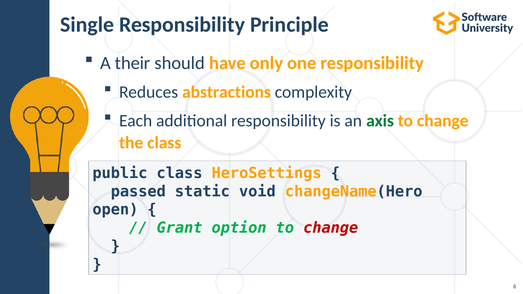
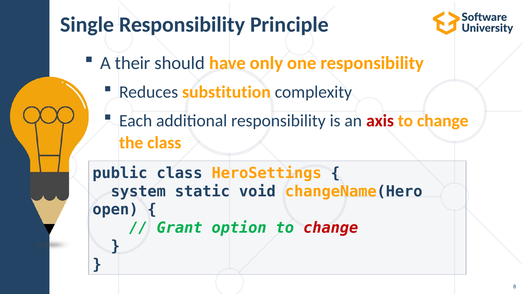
abstractions: abstractions -> substitution (226, 92)
axis colour: green -> red (380, 121)
passed: passed -> system (138, 191)
